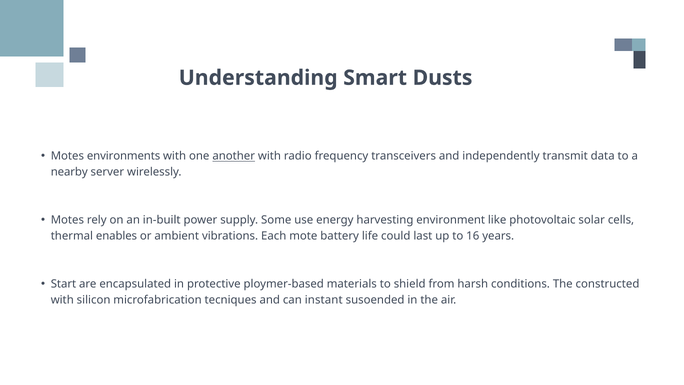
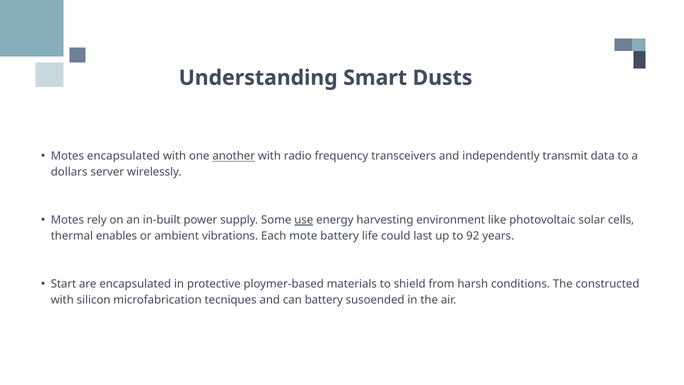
Motes environments: environments -> encapsulated (123, 156)
nearby: nearby -> dollars (69, 172)
use underline: none -> present (304, 220)
16: 16 -> 92 (473, 236)
can instant: instant -> battery (324, 300)
